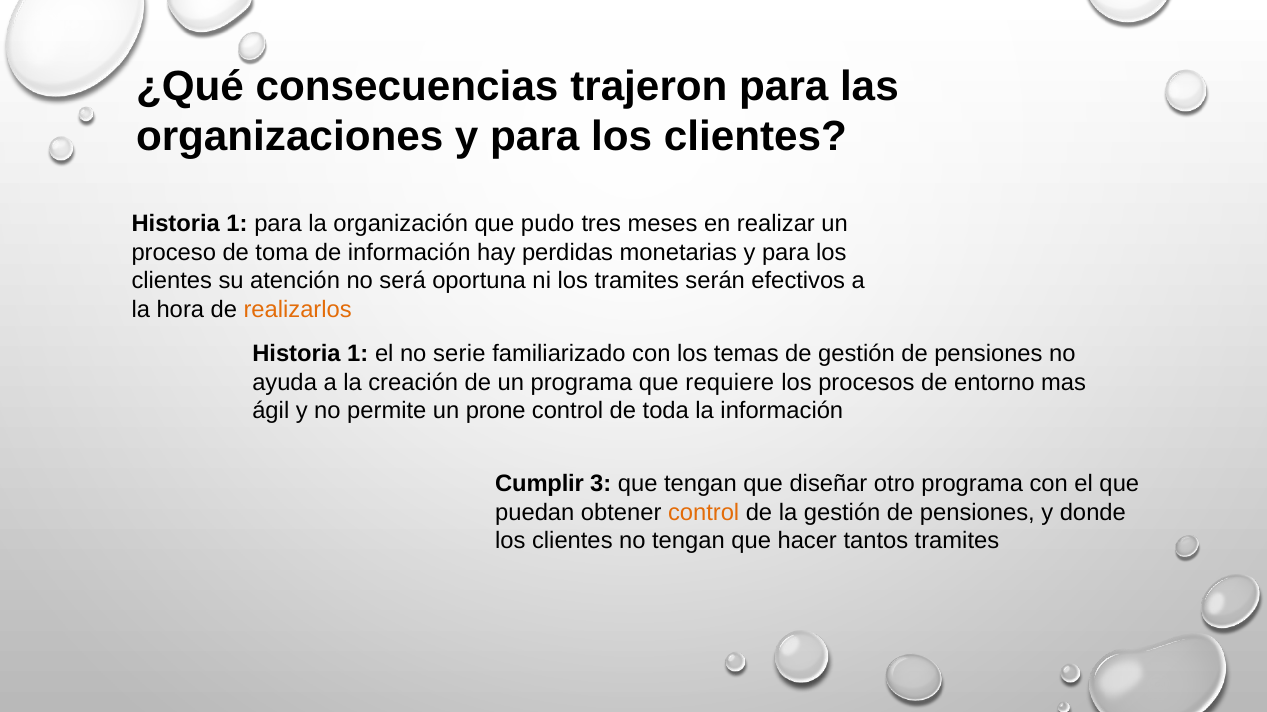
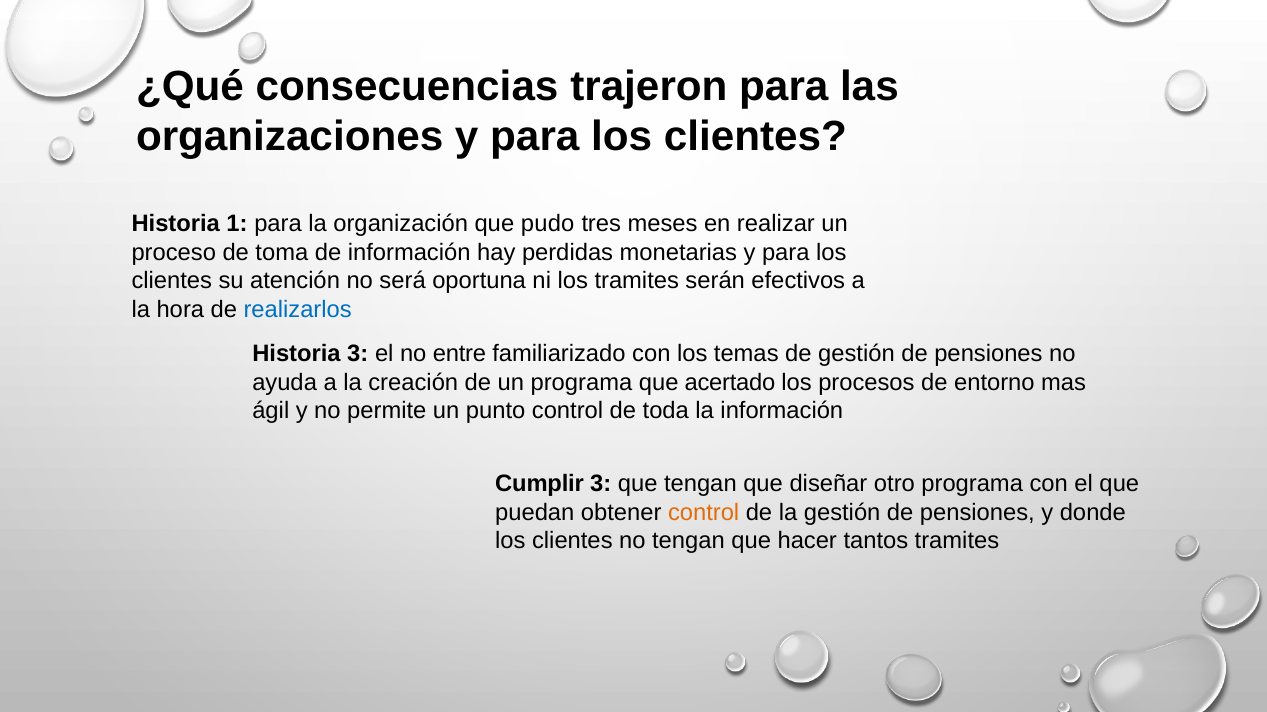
realizarlos colour: orange -> blue (298, 310)
1: 1 -> 3 (358, 354)
serie: serie -> entre (460, 354)
requiere: requiere -> acertado (730, 383)
prone: prone -> punto (496, 411)
